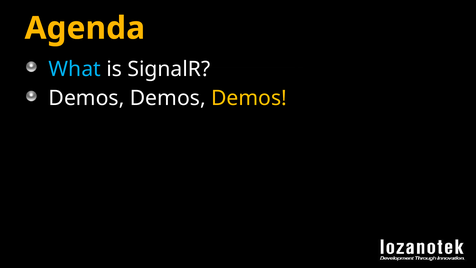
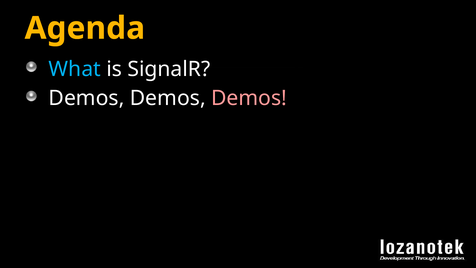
Demos colour: yellow -> pink (249, 98)
